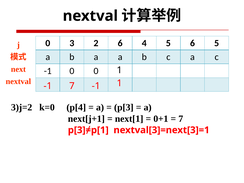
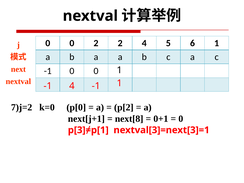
3: 3 -> 0 (72, 43)
2 6: 6 -> 2 (120, 43)
6 5: 5 -> 1 (217, 43)
-1 7: 7 -> 4 (72, 86)
3)j=2: 3)j=2 -> 7)j=2 (22, 107)
p[4: p[4 -> p[0 (76, 107)
p[3: p[3 -> p[2 (124, 107)
next[1: next[1 -> next[8 (129, 119)
7: 7 -> 0 (181, 119)
